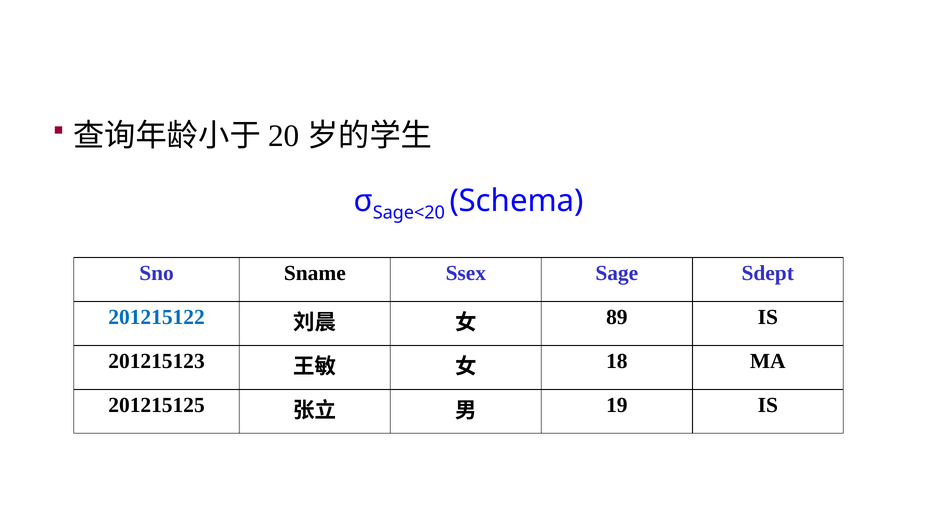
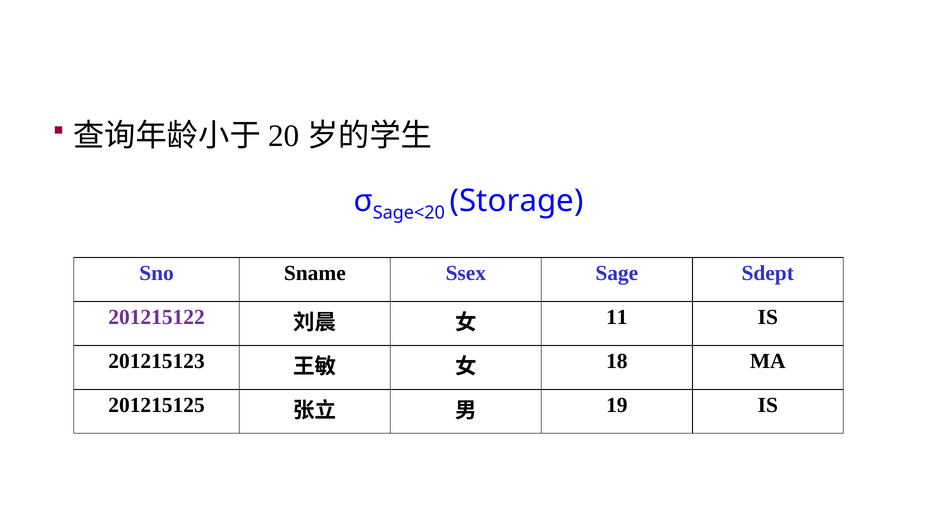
Schema: Schema -> Storage (517, 201)
201215122 colour: blue -> purple (157, 317)
89: 89 -> 11 (617, 317)
